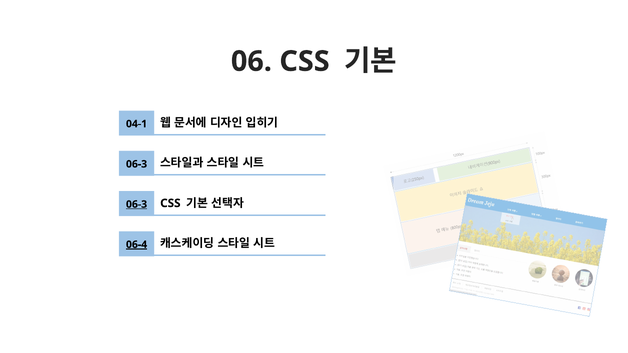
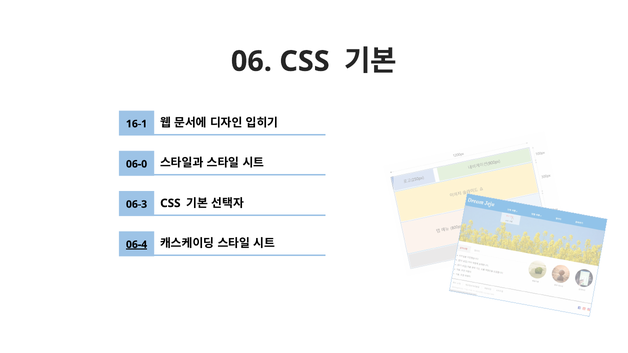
04-1: 04-1 -> 16-1 (137, 124)
06-3: 06-3 -> 06-0 (137, 164)
06-3 underline: present -> none (137, 204)
